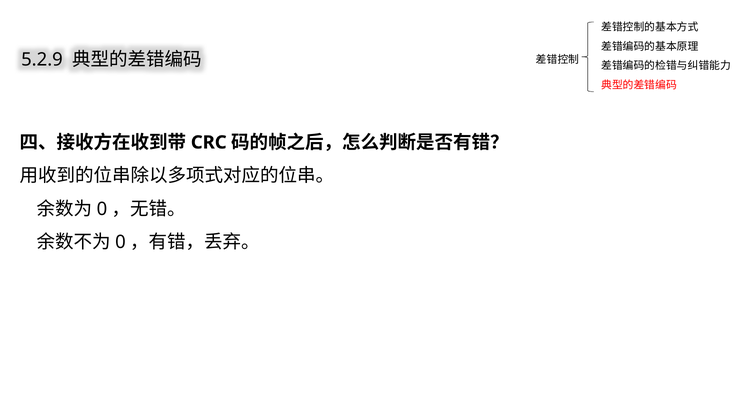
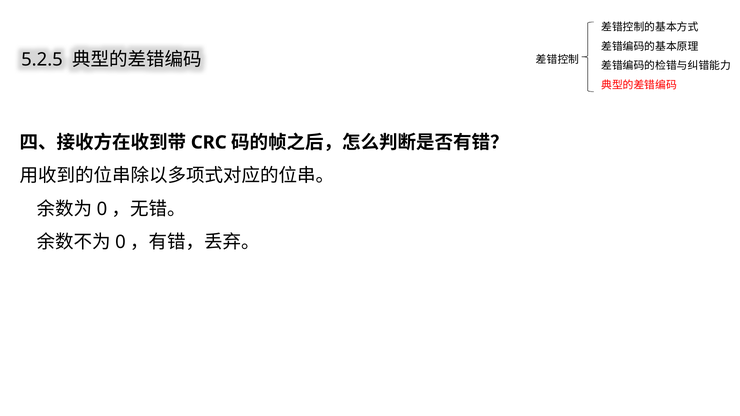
5.2.9: 5.2.9 -> 5.2.5 (42, 60)
